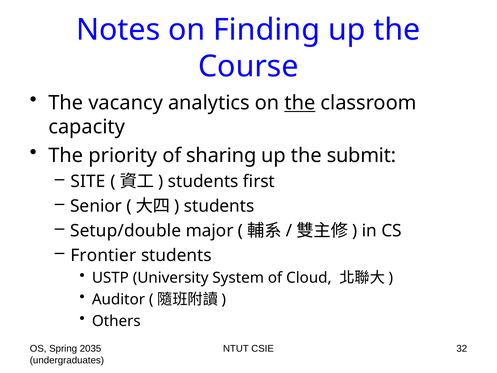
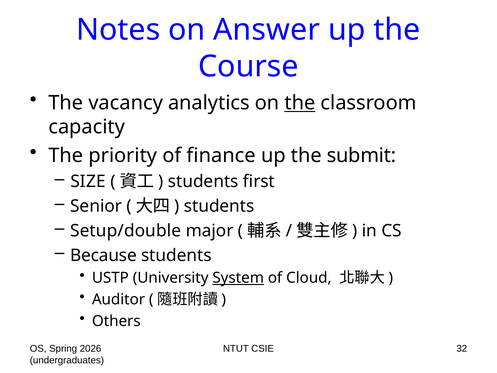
Finding: Finding -> Answer (267, 30)
sharing: sharing -> finance (221, 155)
SITE: SITE -> SIZE (88, 181)
Frontier: Frontier -> Because (104, 255)
System underline: none -> present (238, 278)
2035: 2035 -> 2026 (91, 348)
